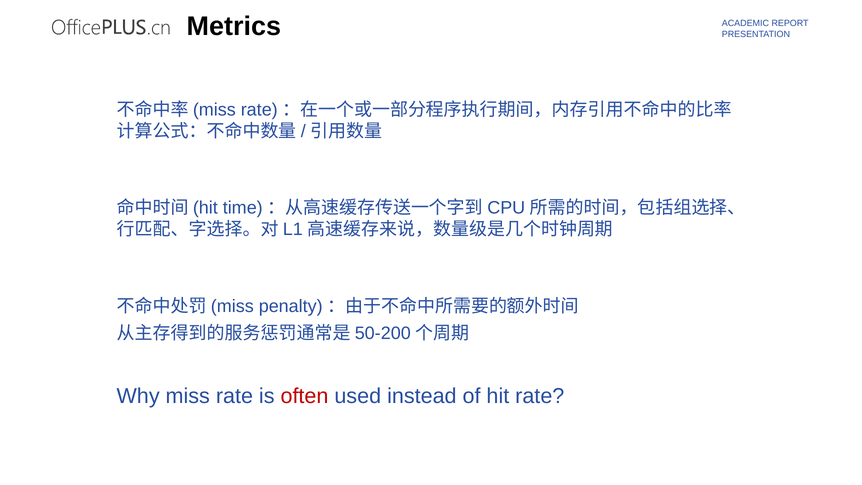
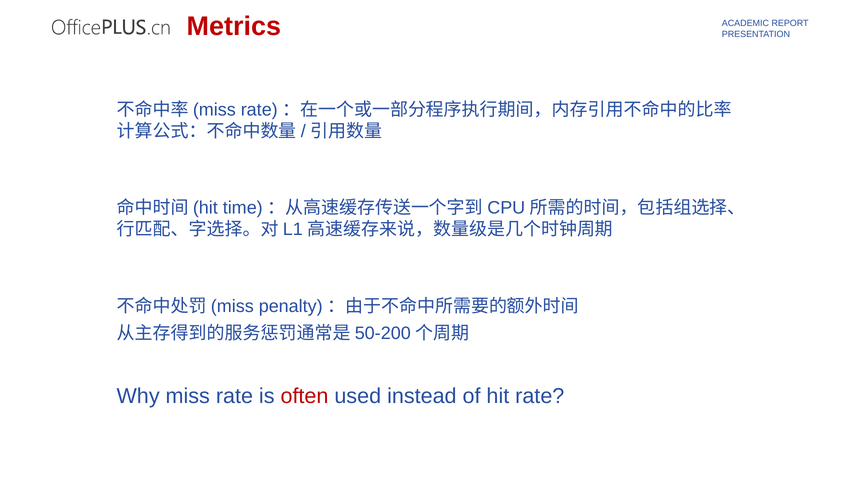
Metrics colour: black -> red (234, 26)
